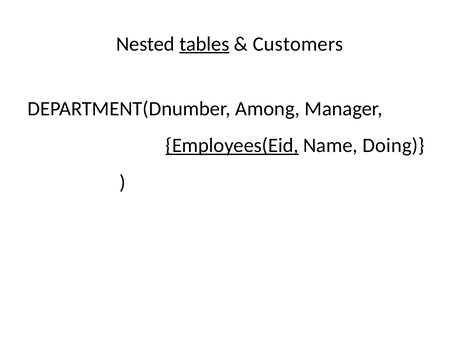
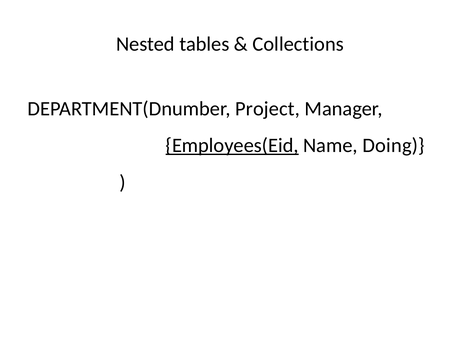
tables underline: present -> none (204, 44)
Customers: Customers -> Collections (298, 44)
Among: Among -> Project (267, 109)
